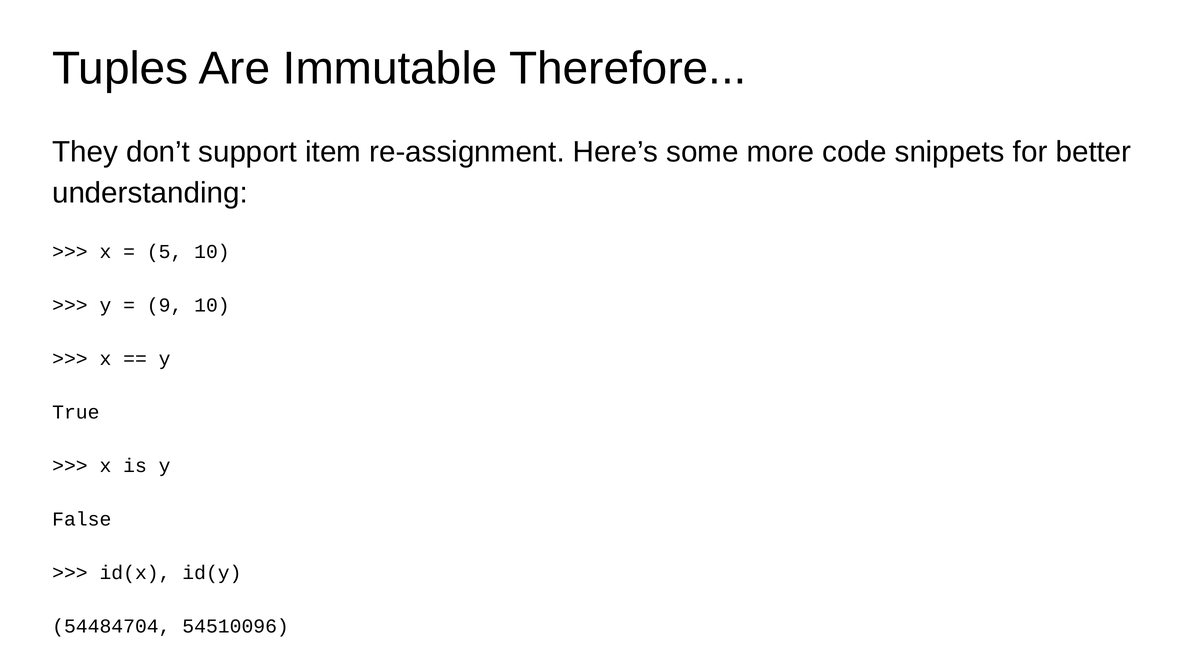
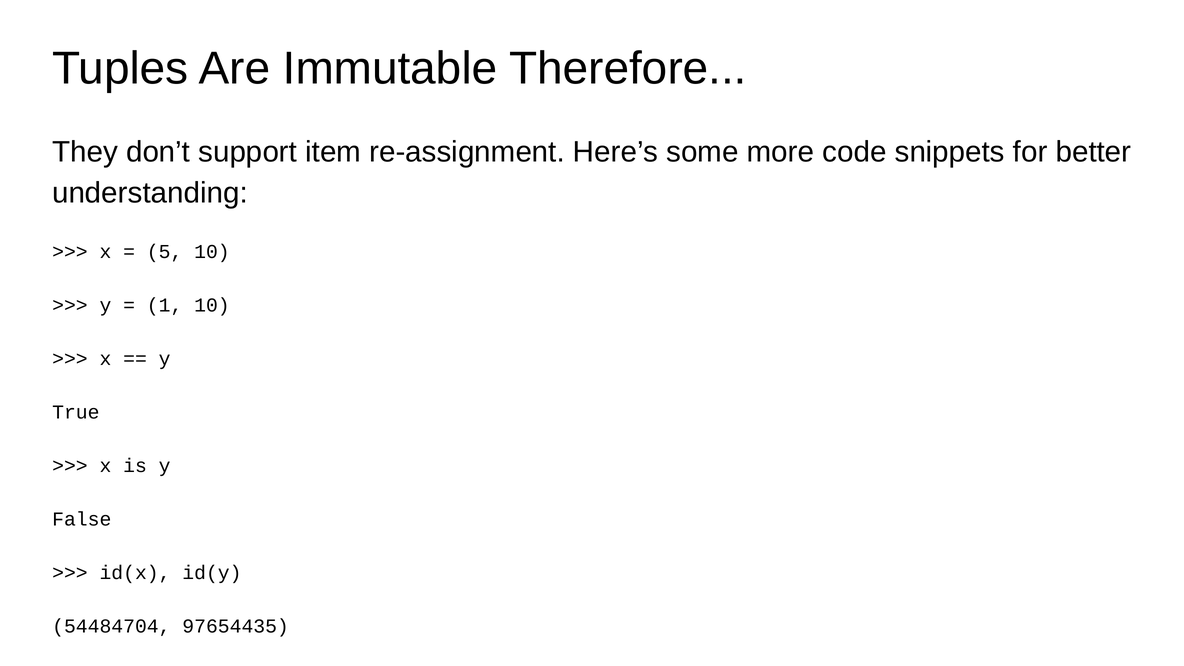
9: 9 -> 1 (165, 305)
54510096: 54510096 -> 97654435 (236, 626)
